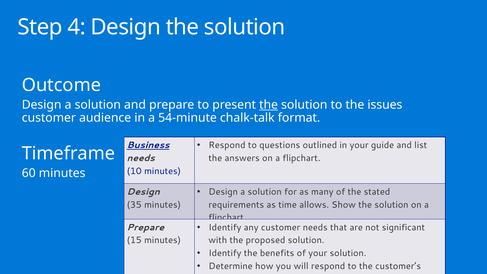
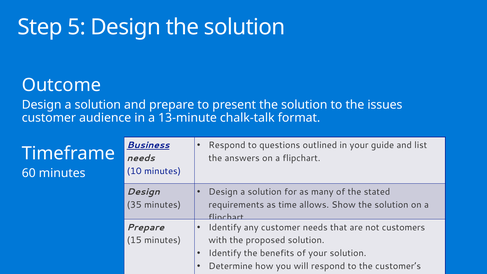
4: 4 -> 5 (77, 27)
the underline: present -> none (269, 105)
54-minute: 54-minute -> 13-minute (188, 118)
significant: significant -> customers (403, 227)
